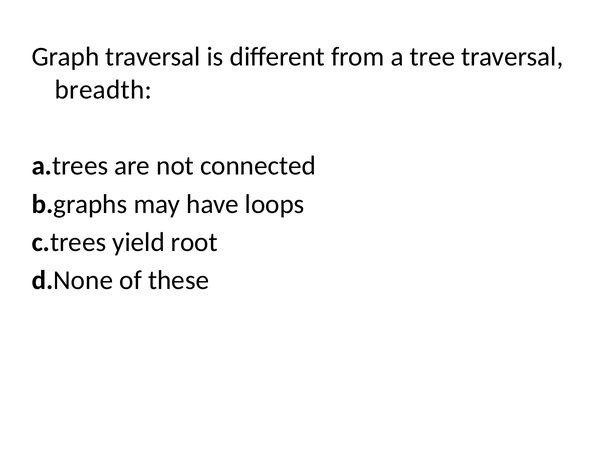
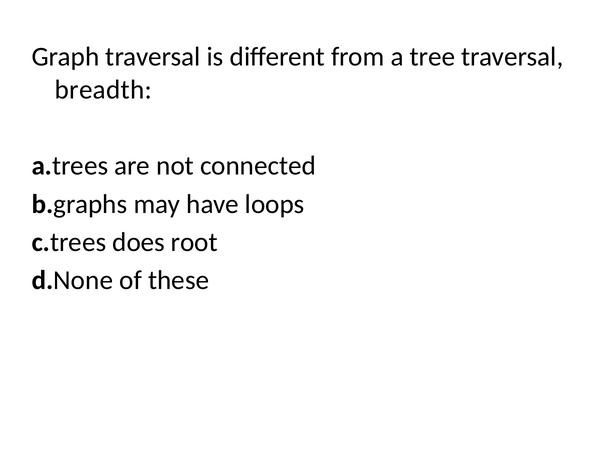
yield: yield -> does (139, 242)
